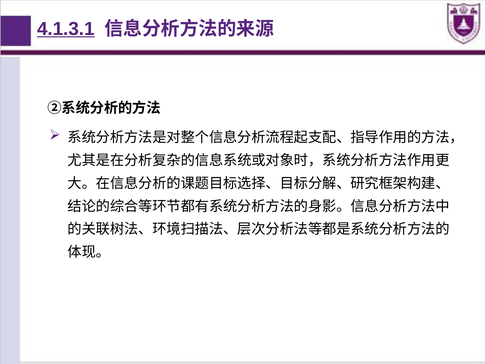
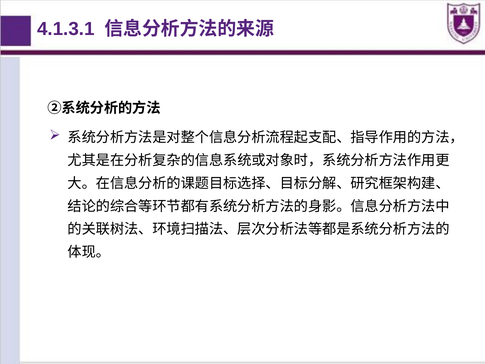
4.1.3.1 underline: present -> none (66, 29)
